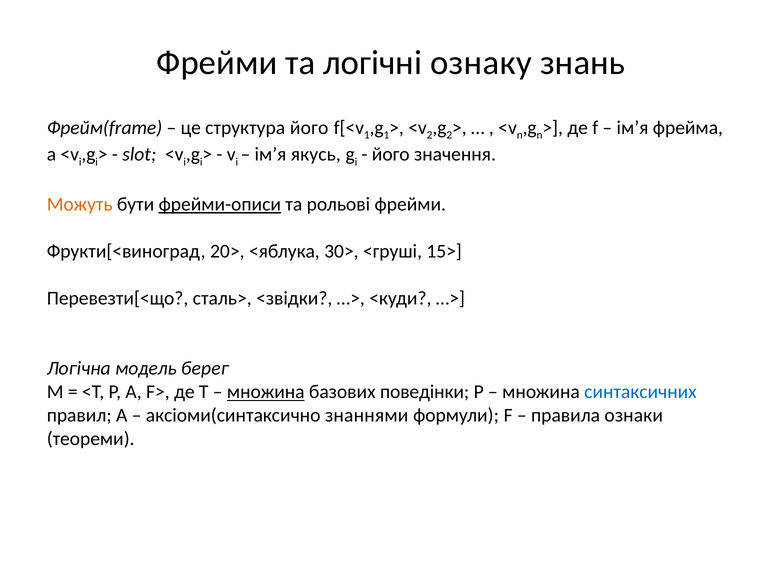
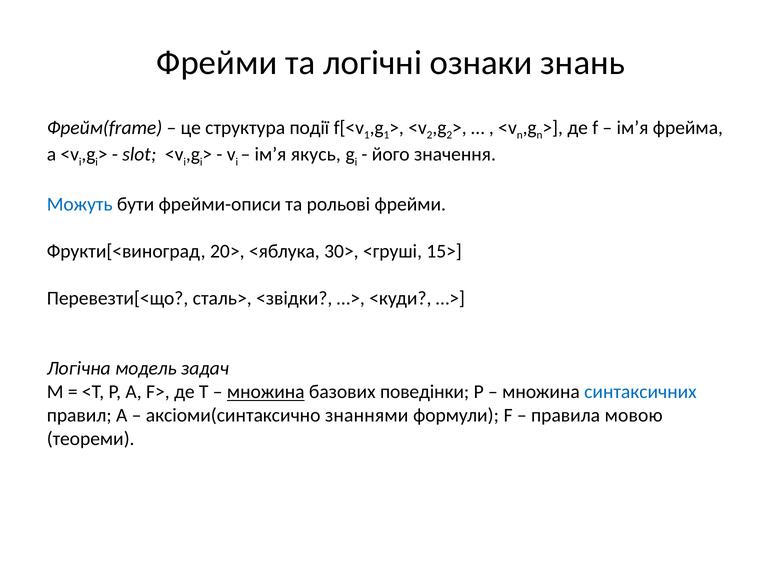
ознаку: ознаку -> ознаки (481, 63)
структура його: його -> події (309, 128)
Можуть colour: orange -> blue (80, 204)
фрейми-описи underline: present -> none (220, 204)
берег: берег -> задач (205, 369)
ознаки: ознаки -> мовою (634, 416)
